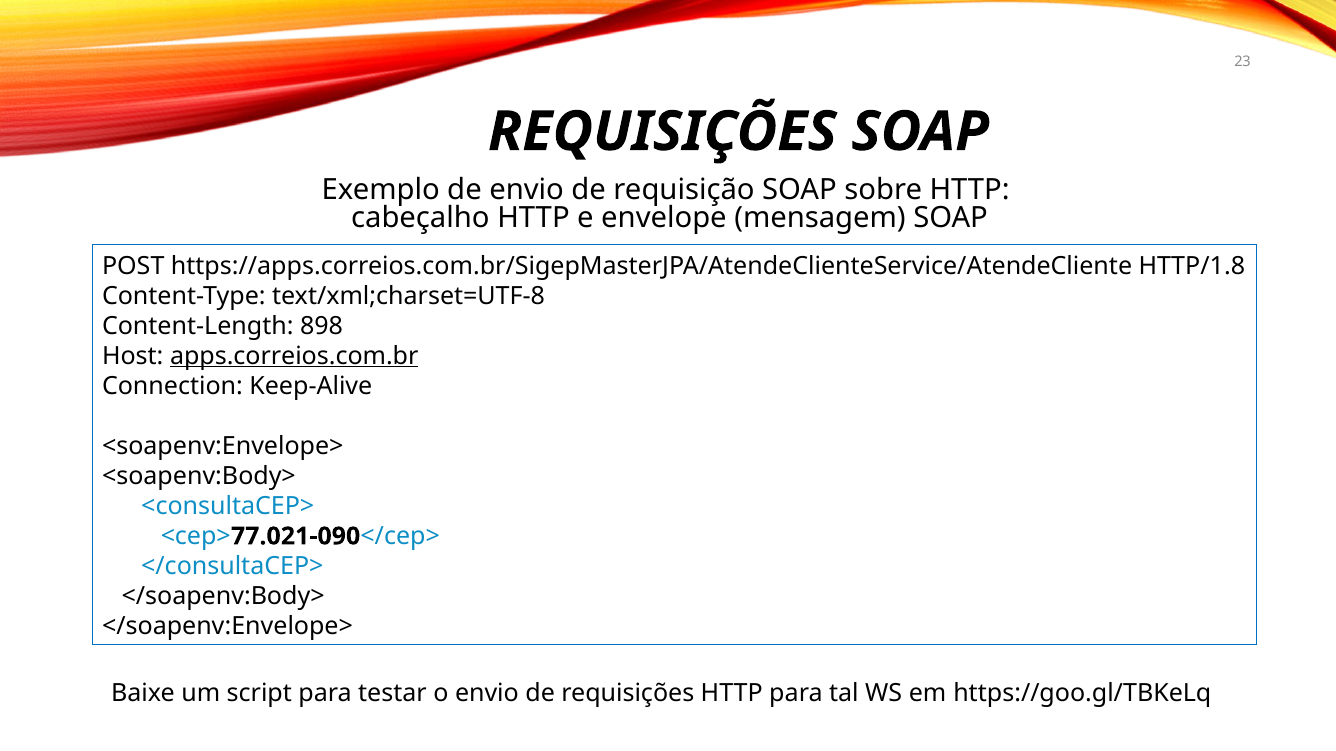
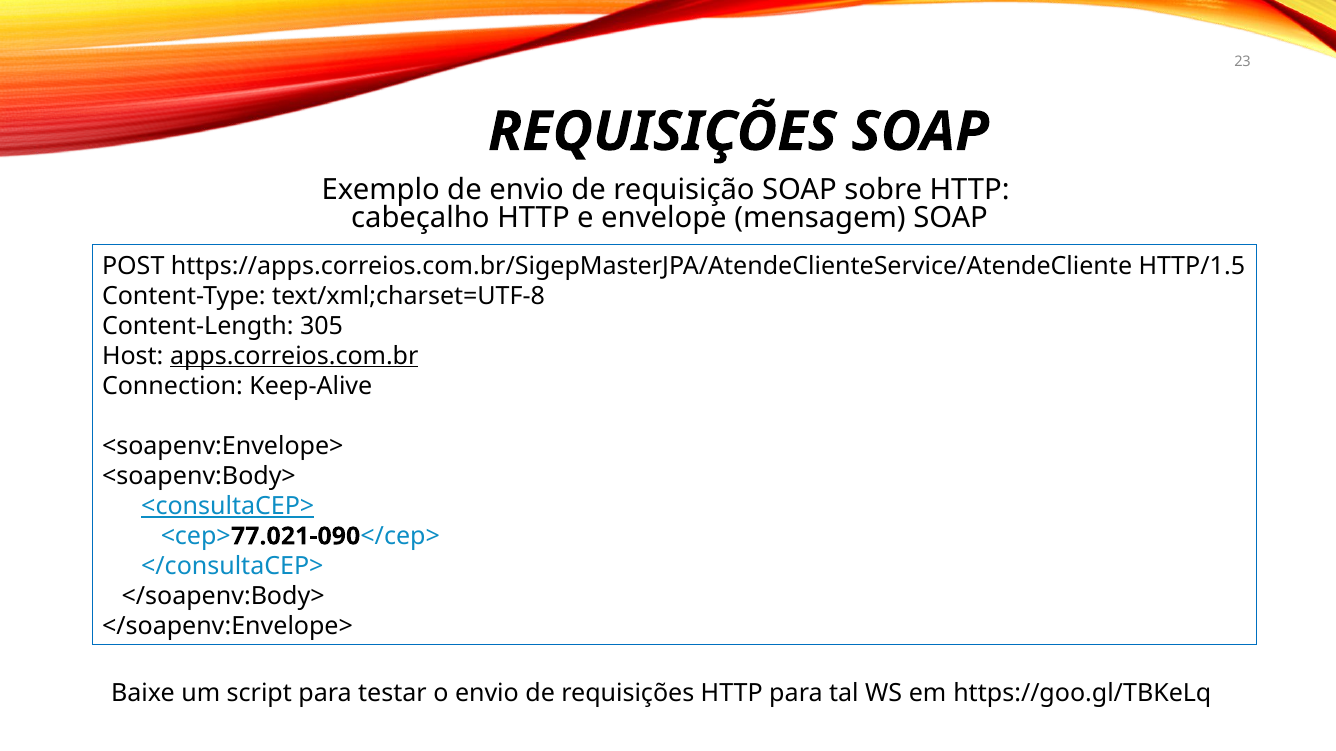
HTTP/1.8: HTTP/1.8 -> HTTP/1.5 (1192, 266)
898: 898 -> 305 (322, 326)
<consultaCEP> underline: none -> present (228, 506)
